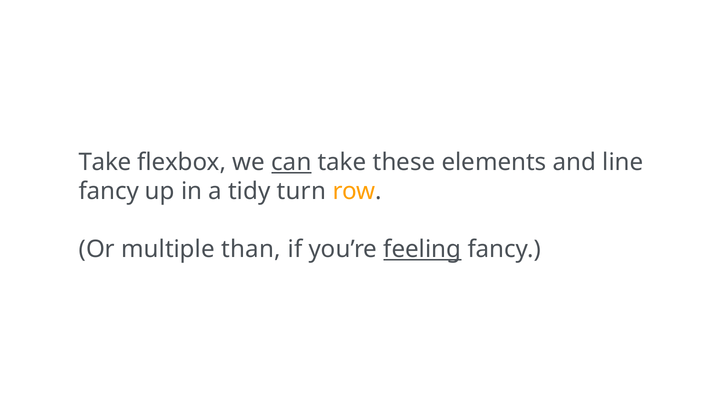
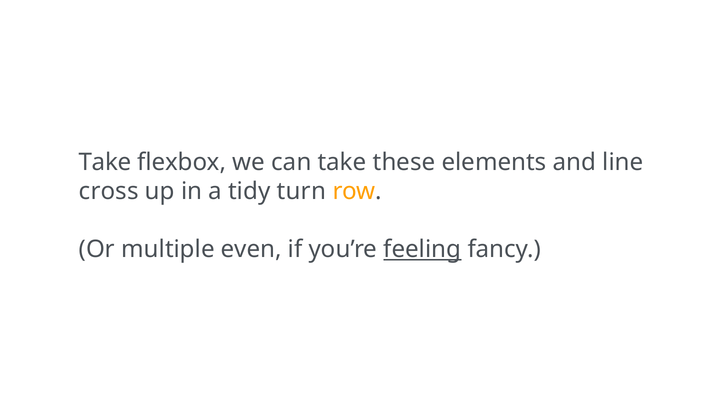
can underline: present -> none (291, 162)
fancy: fancy -> cross (109, 191)
than: than -> even (251, 249)
